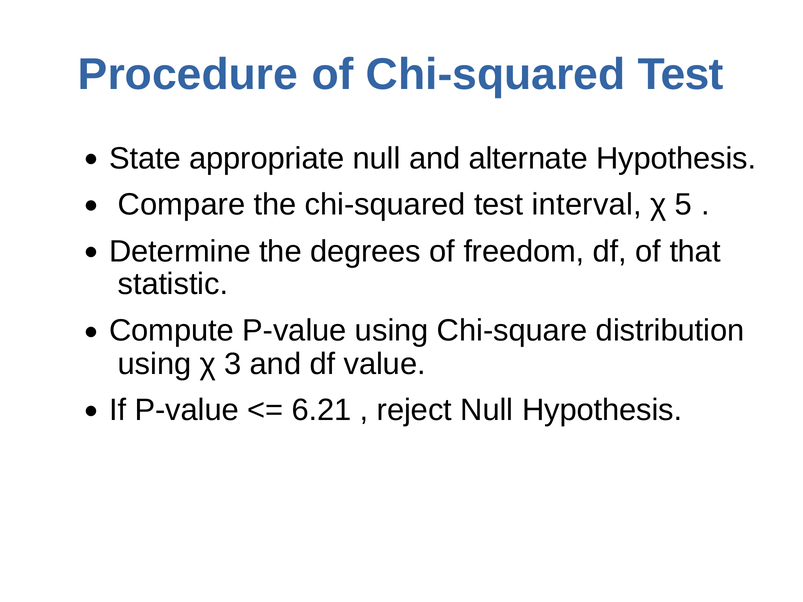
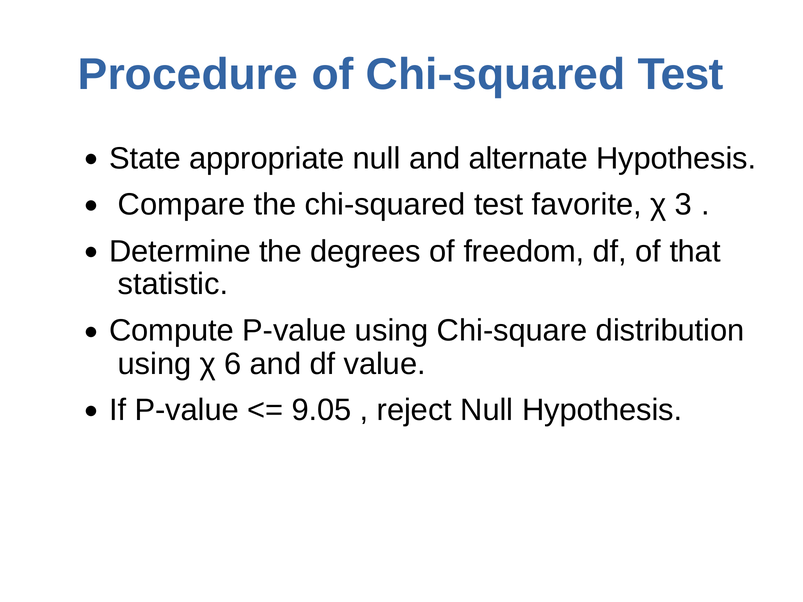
interval: interval -> favorite (587, 205)
5: 5 -> 3 (684, 205)
3: 3 -> 6 (233, 364)
6.21: 6.21 -> 9.05 (322, 410)
